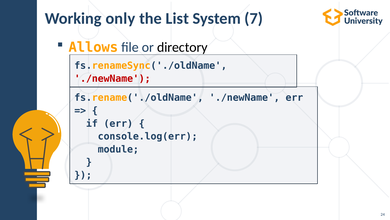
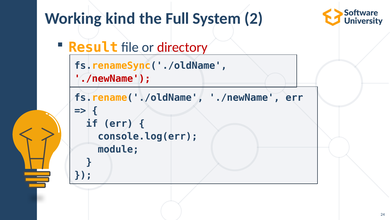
only: only -> kind (120, 18)
List: List -> Full (177, 18)
7: 7 -> 2 (254, 18)
Allows: Allows -> Result (93, 47)
directory colour: black -> red (182, 47)
